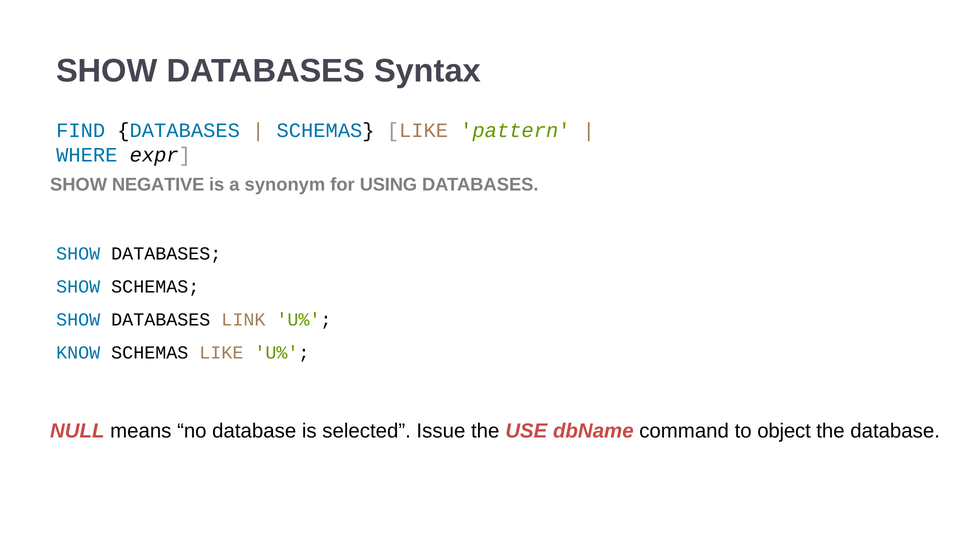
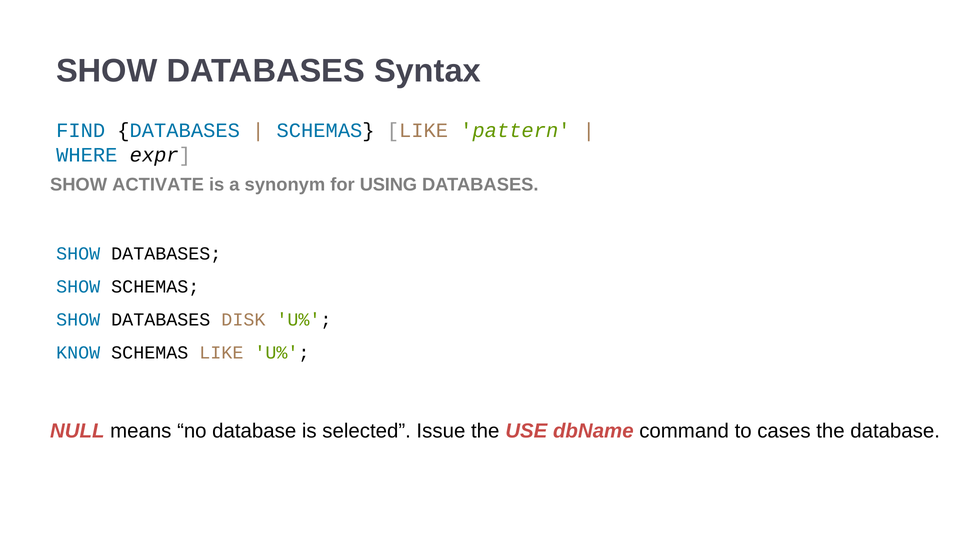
NEGATIVE: NEGATIVE -> ACTIVATE (158, 185)
LINK: LINK -> DISK (243, 319)
object: object -> cases (784, 431)
